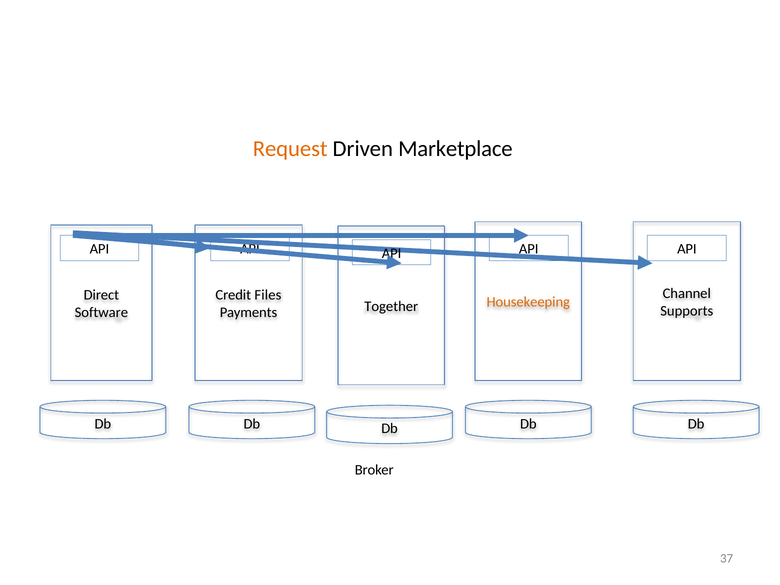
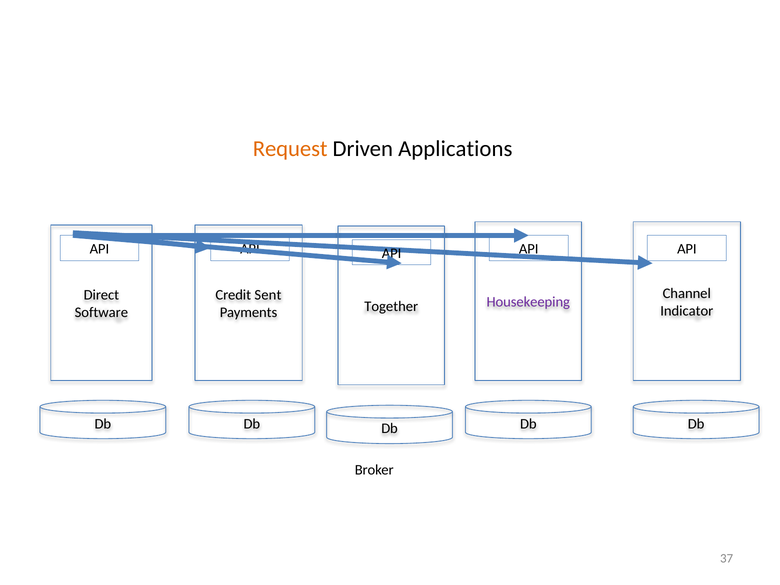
Marketplace: Marketplace -> Applications (455, 149)
Files: Files -> Sent (268, 295)
Housekeeping colour: orange -> purple (528, 302)
Supports: Supports -> Indicator (687, 311)
